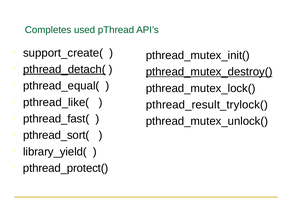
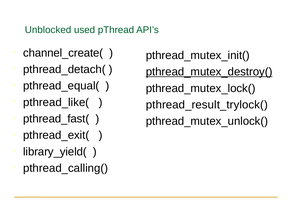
Completes: Completes -> Unblocked (48, 30)
support_create(: support_create( -> channel_create( (63, 53)
pthread_detach( underline: present -> none (64, 69)
pthread_sort(: pthread_sort( -> pthread_exit( (56, 135)
pthread_protect(: pthread_protect( -> pthread_calling( (66, 168)
